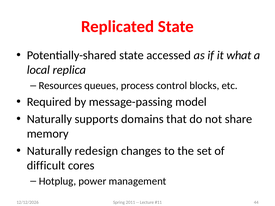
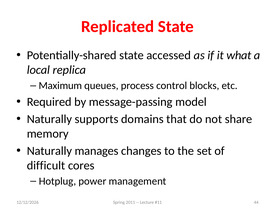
Resources: Resources -> Maximum (60, 86)
redesign: redesign -> manages (97, 151)
